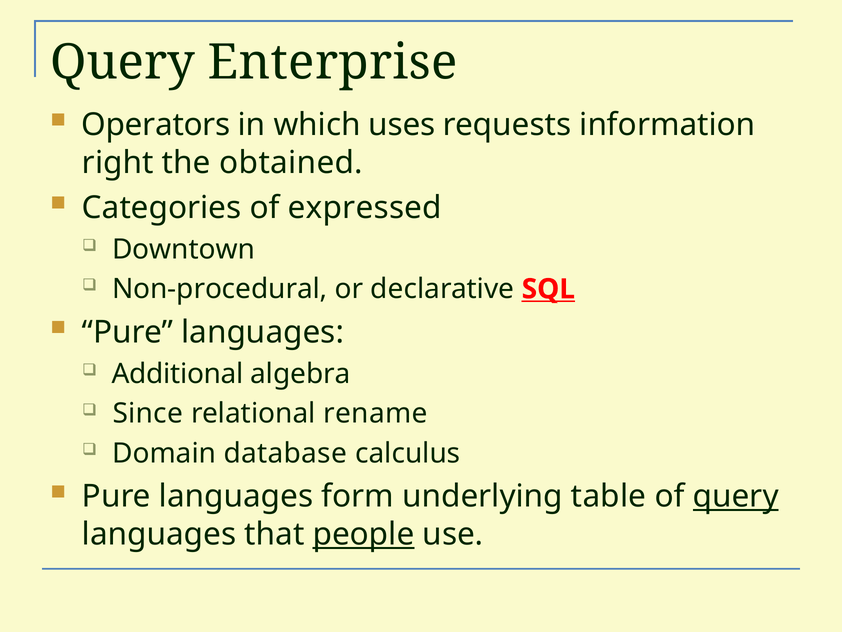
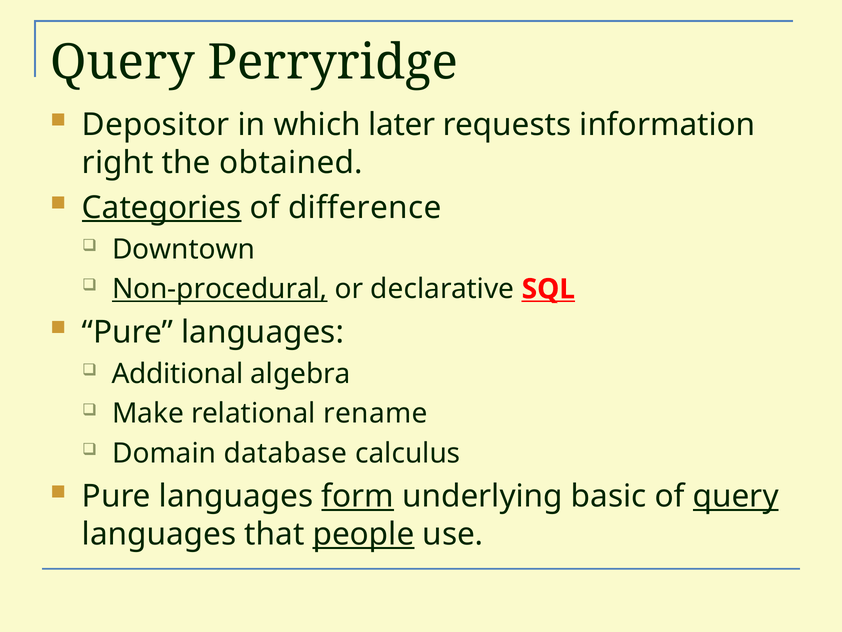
Enterprise: Enterprise -> Perryridge (333, 63)
Operators: Operators -> Depositor (156, 125)
uses: uses -> later (402, 125)
Categories underline: none -> present (162, 207)
expressed: expressed -> difference (365, 207)
Non-procedural underline: none -> present (220, 289)
Since: Since -> Make (148, 413)
form underline: none -> present (358, 496)
table: table -> basic (609, 496)
